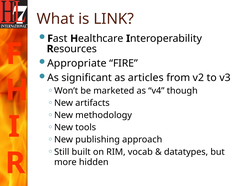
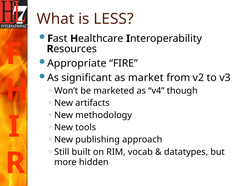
LINK: LINK -> LESS (114, 19)
articles: articles -> market (146, 78)
